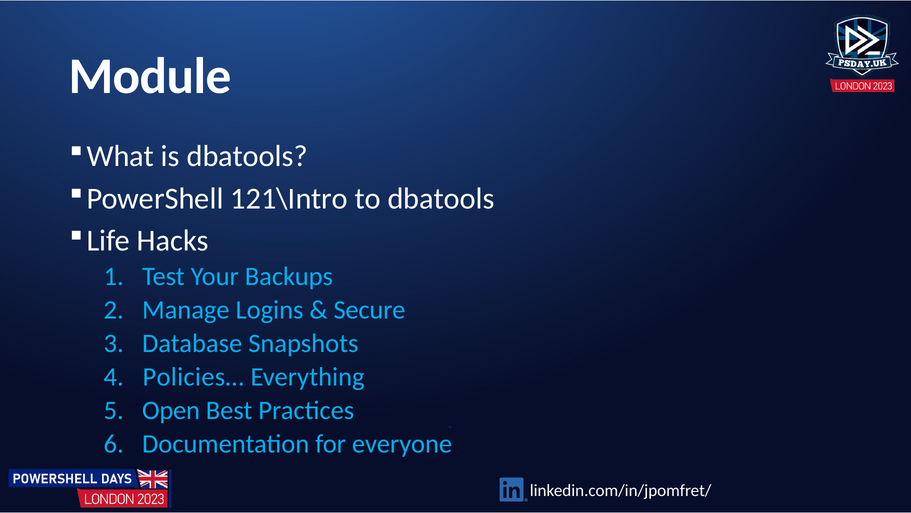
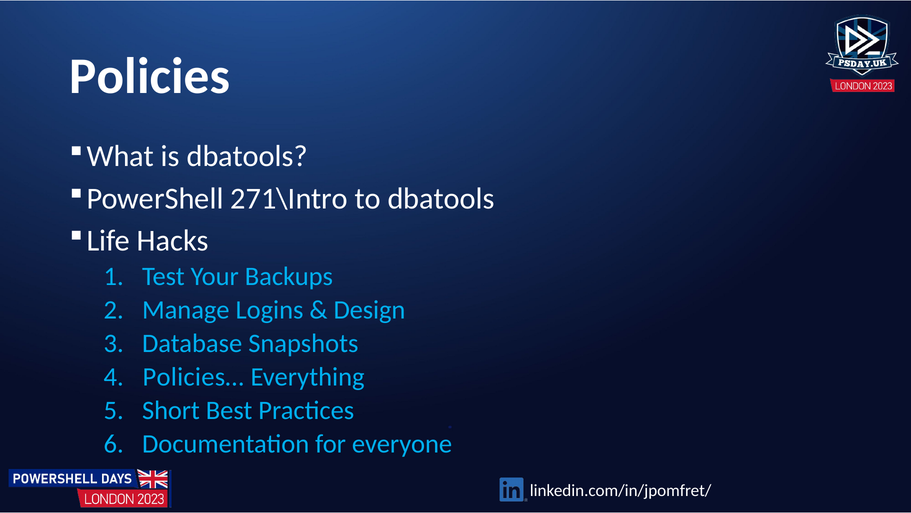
Module: Module -> Policies (150, 76)
121\Intro: 121\Intro -> 271\Intro (289, 198)
Secure: Secure -> Design (369, 310)
Open: Open -> Short (171, 410)
